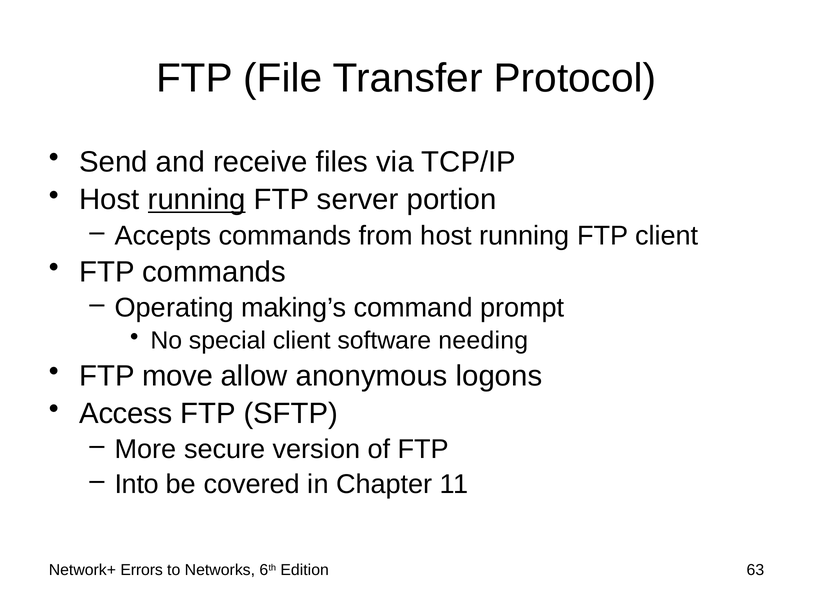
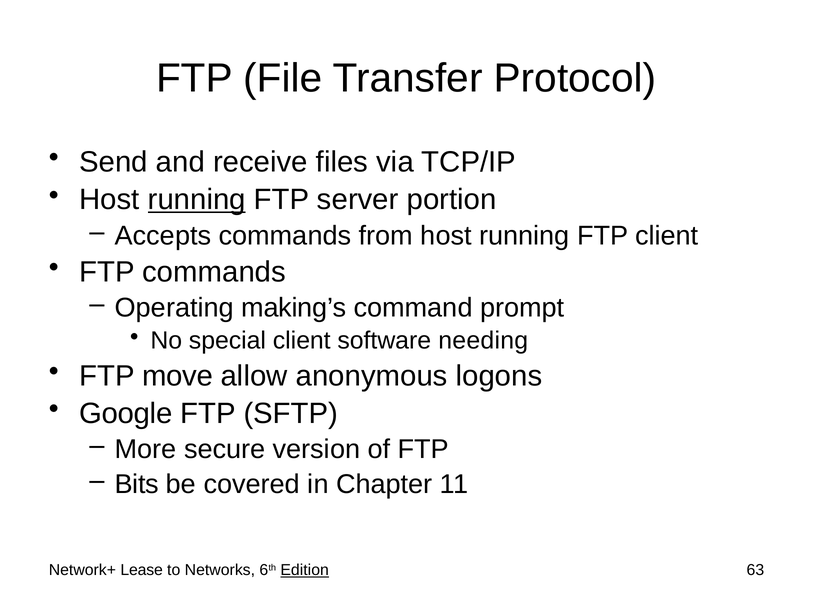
Access: Access -> Google (126, 413)
Into: Into -> Bits (137, 484)
Errors: Errors -> Lease (142, 570)
Edition underline: none -> present (305, 570)
